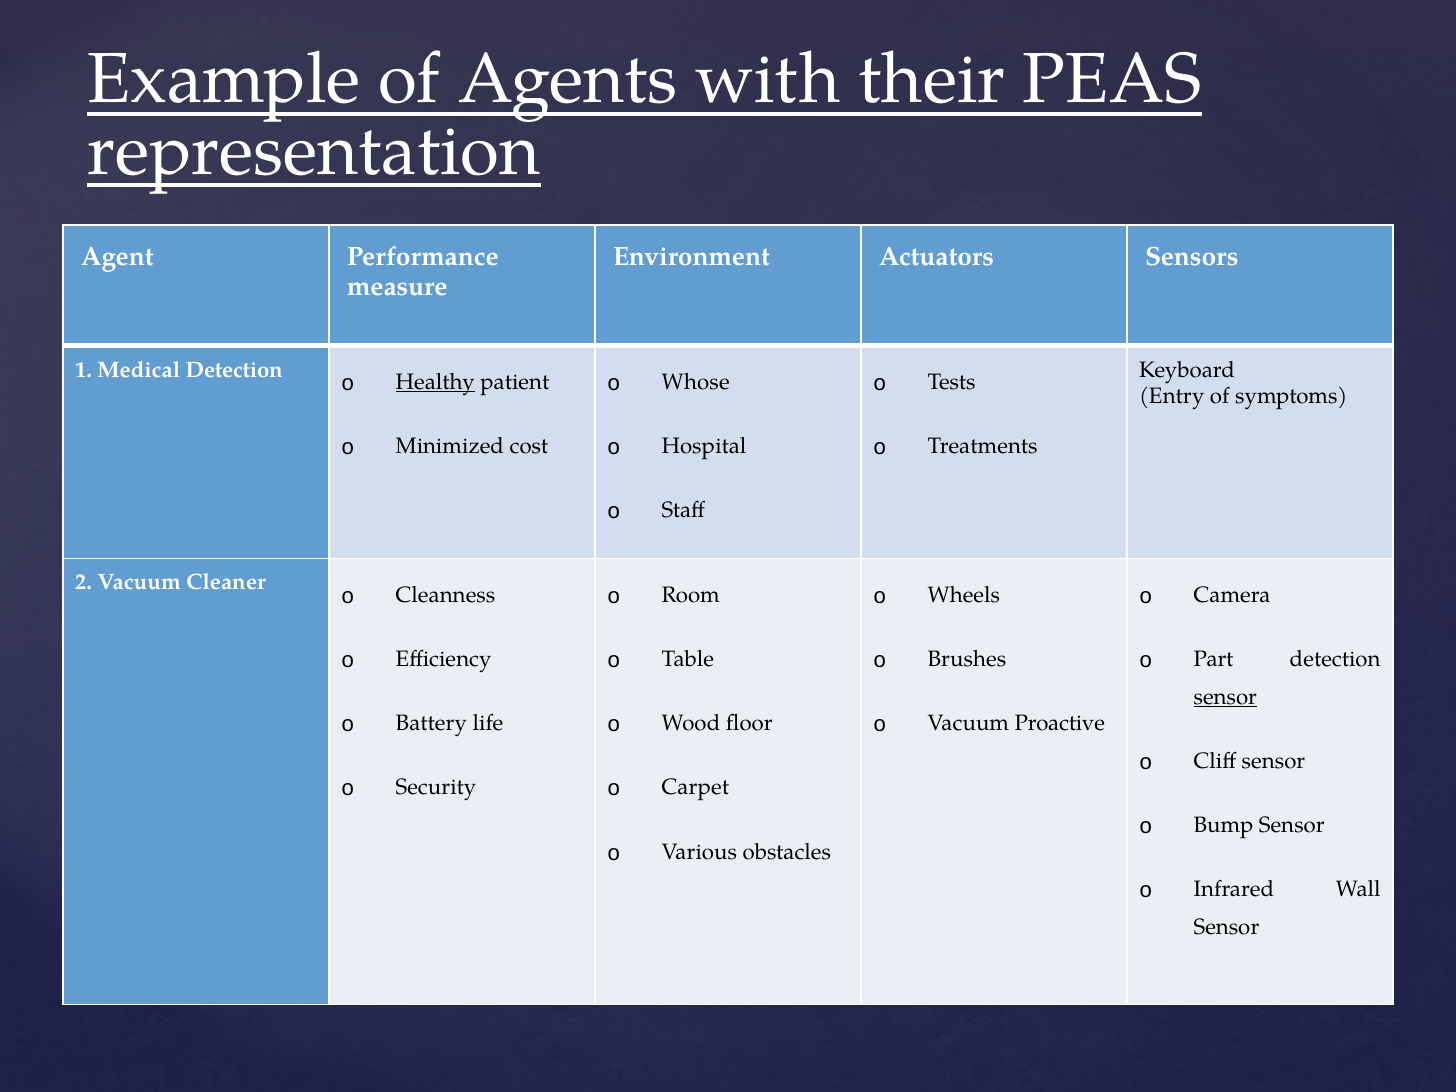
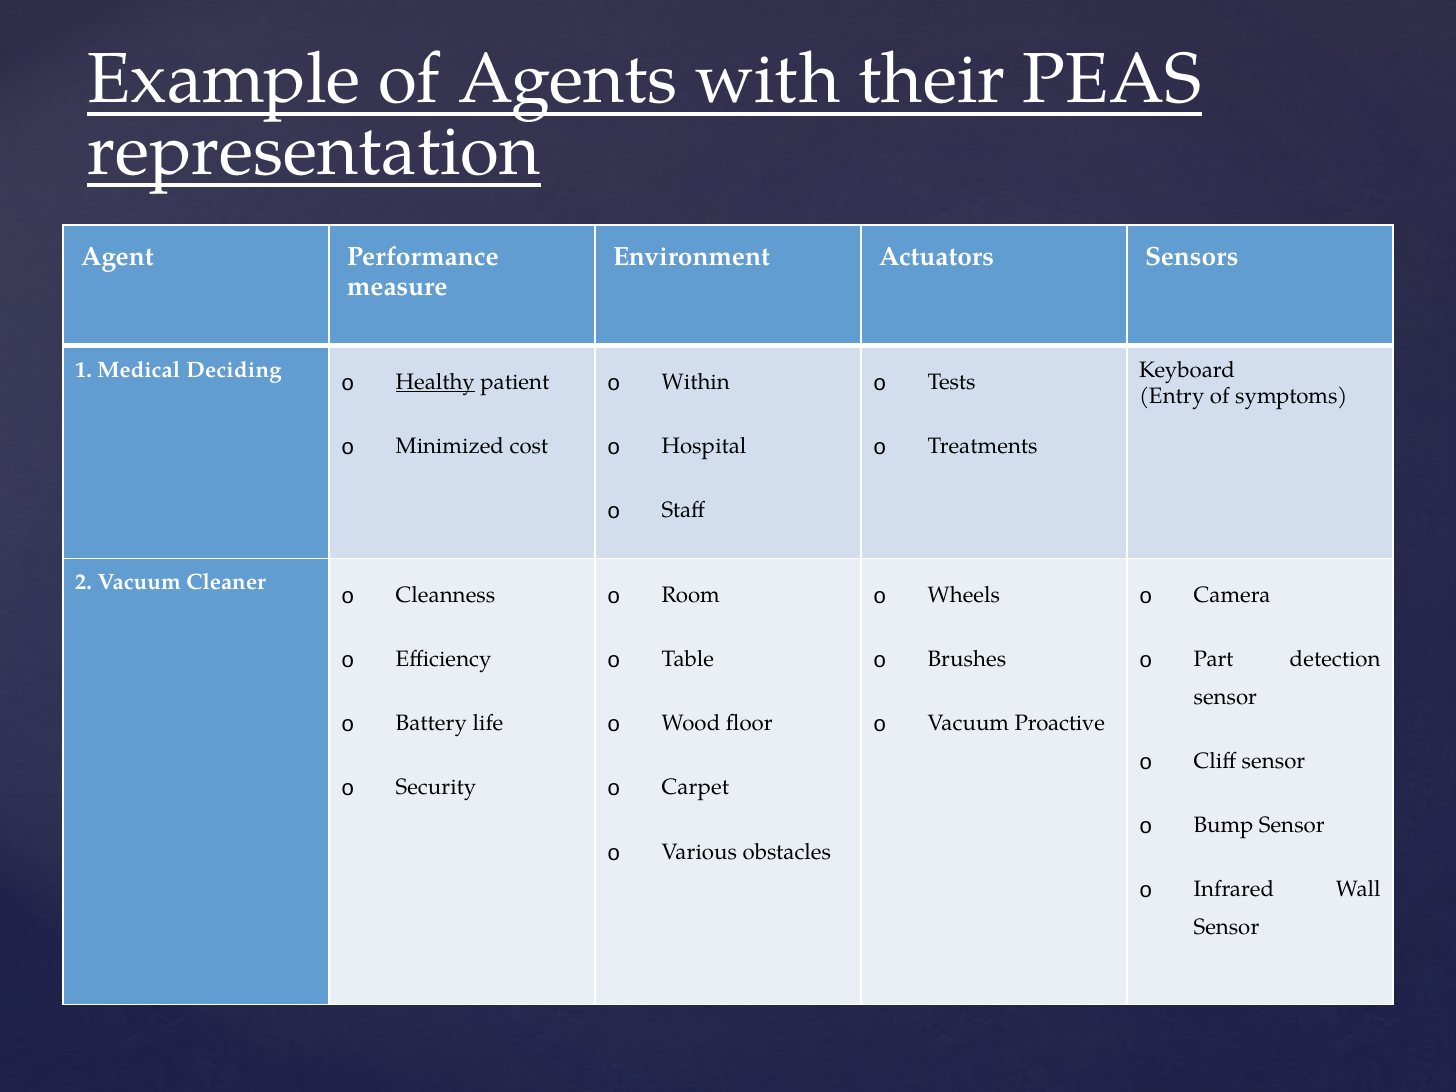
Medical Detection: Detection -> Deciding (234, 370)
Whose: Whose -> Within (696, 382)
sensor underline: present -> none (1225, 697)
